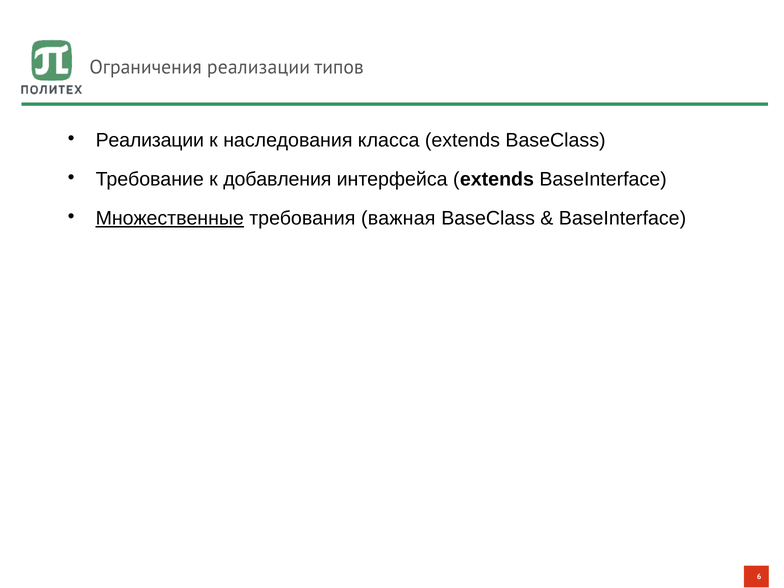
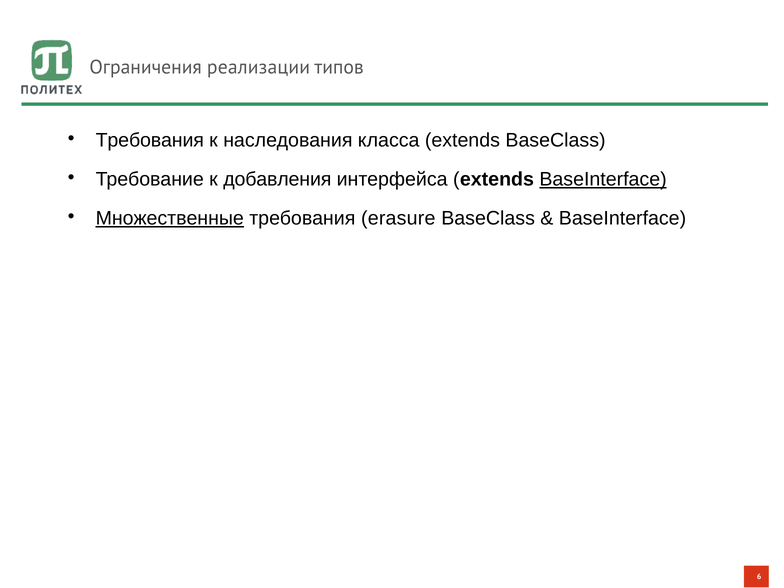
Реализации: Реализации -> Требования (150, 140)
BaseInterface underline: none -> present (603, 179)
важная: важная -> erasure (398, 218)
